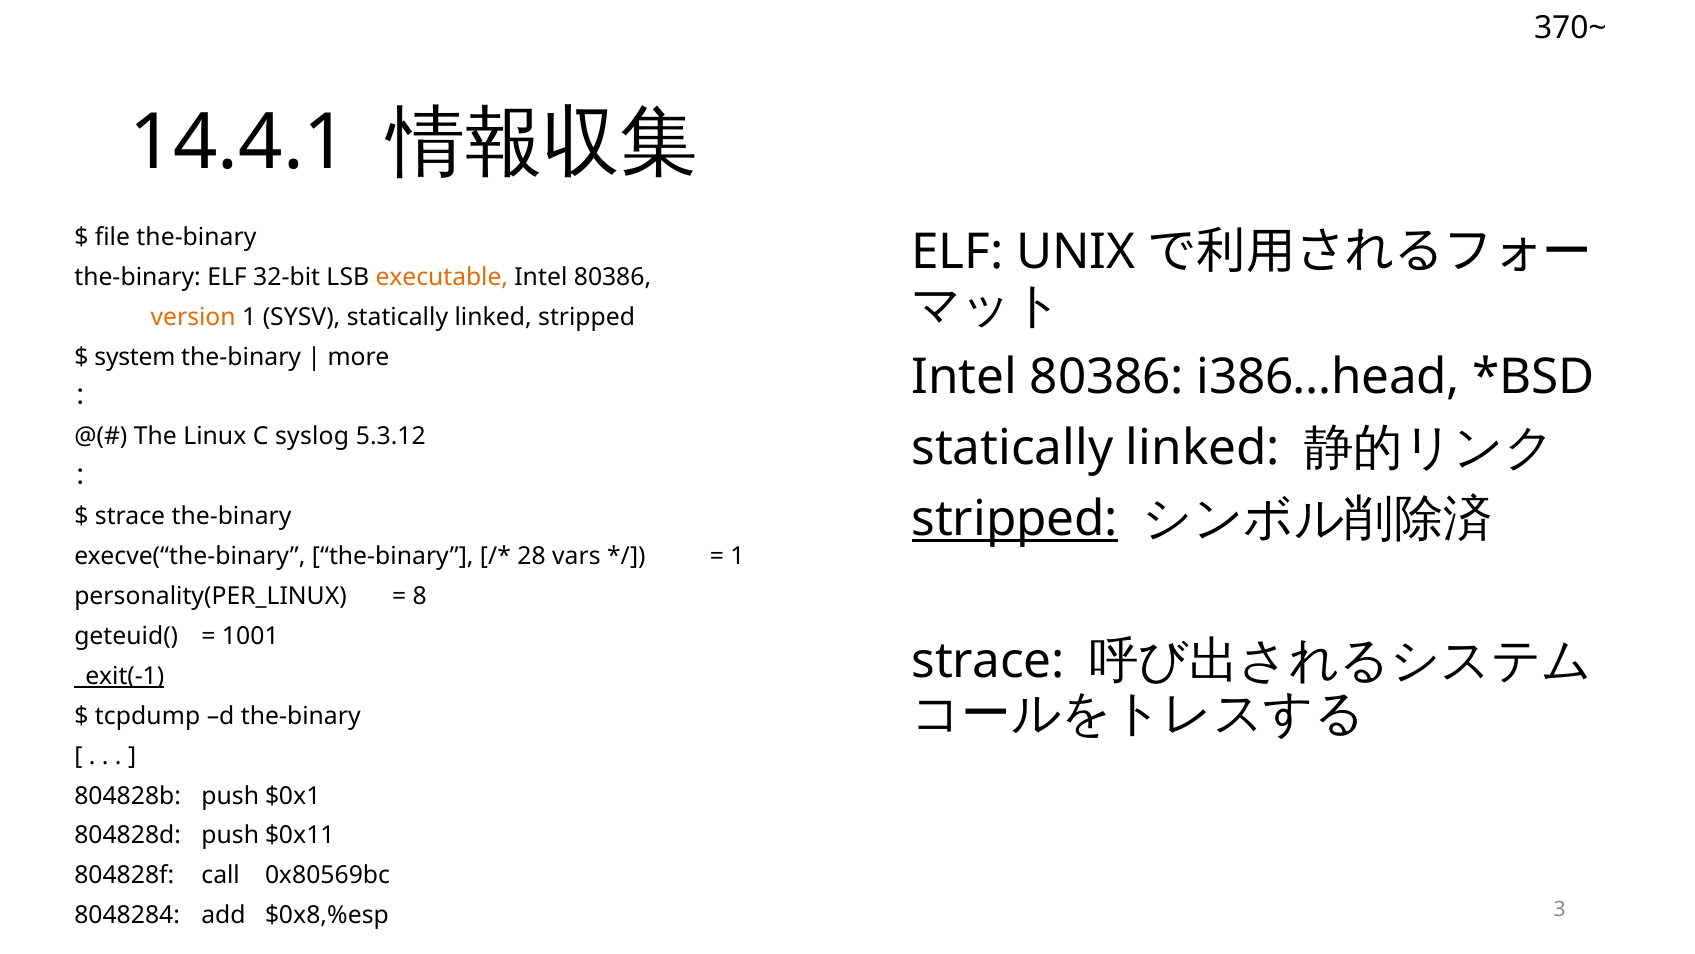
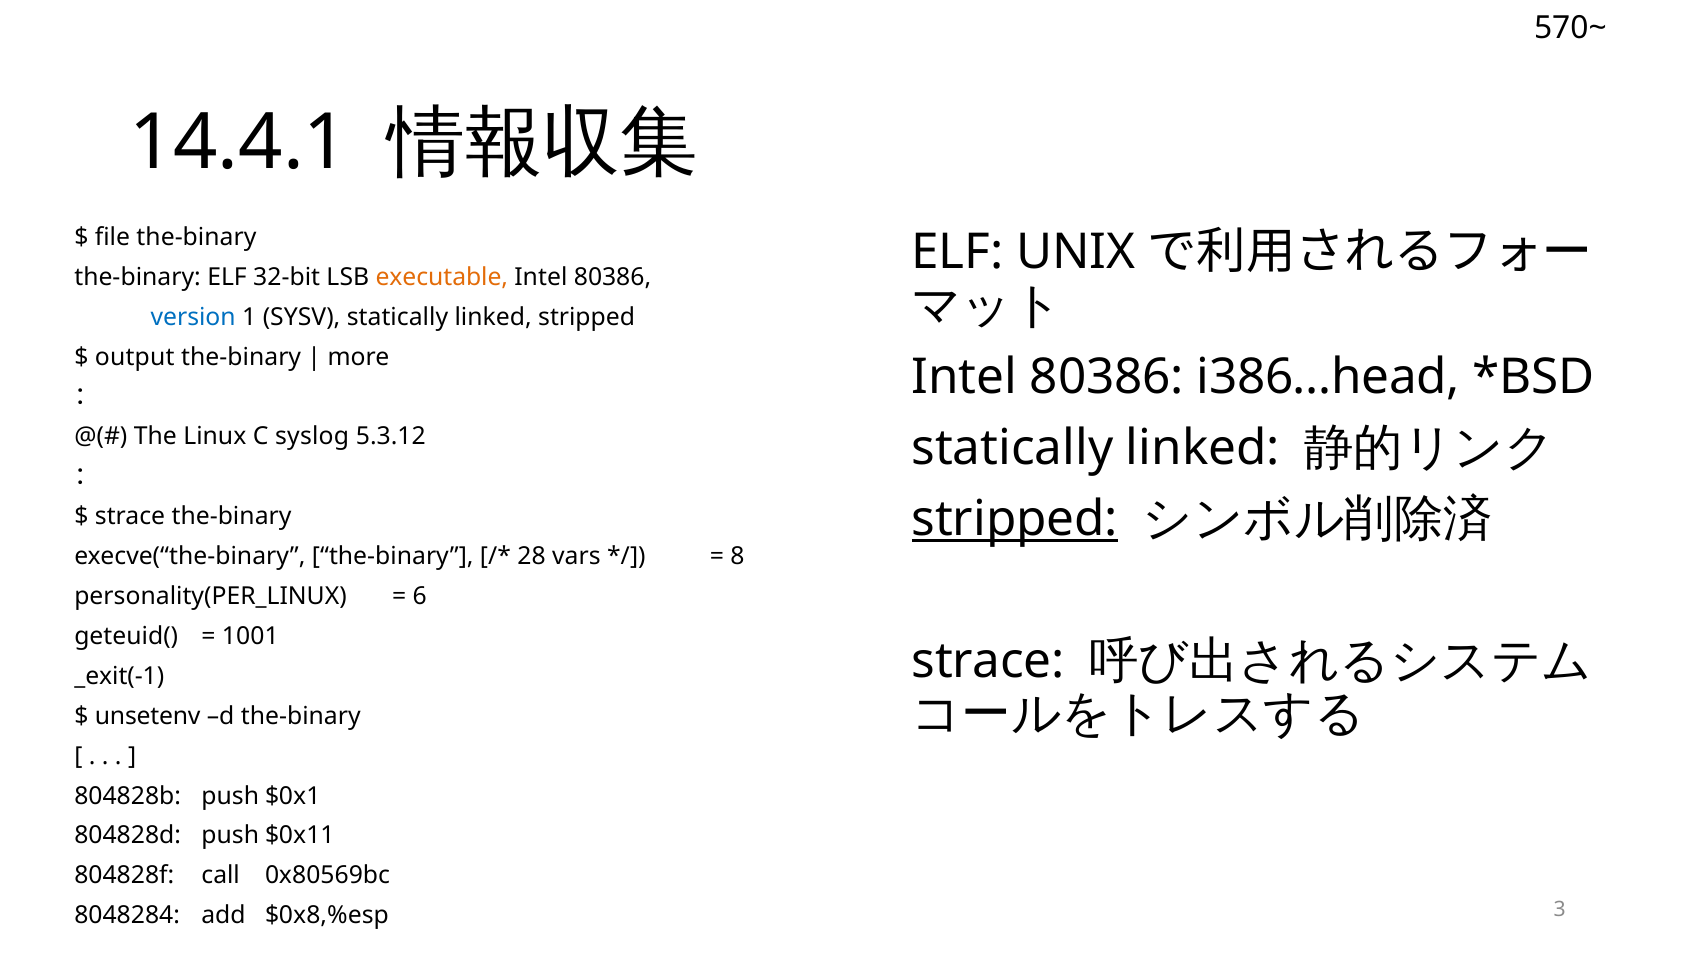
370~: 370~ -> 570~ (1570, 27)
version colour: orange -> blue (193, 317)
system: system -> output (135, 357)
1: 1 -> 8 (737, 556)
8: 8 -> 6 (420, 596)
_exit(-1 underline: present -> none (119, 676)
tcpdump: tcpdump -> unsetenv (148, 716)
